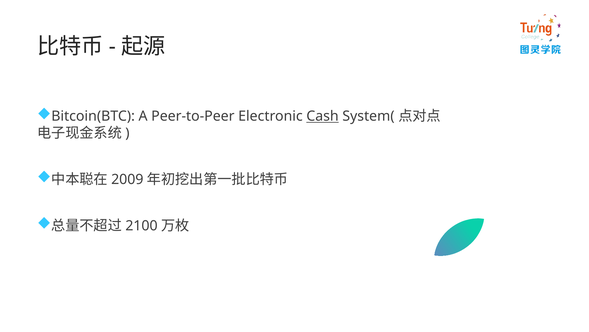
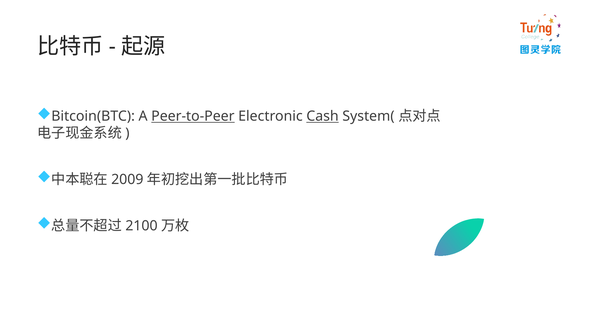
Peer-to-Peer underline: none -> present (193, 116)
